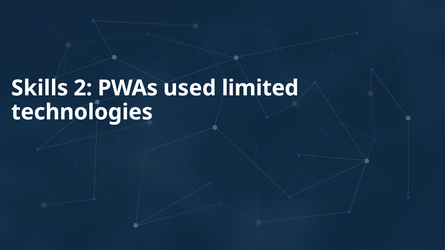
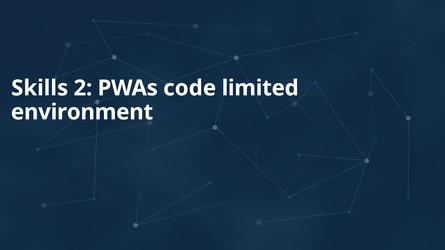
used: used -> code (190, 88)
technologies: technologies -> environment (82, 112)
